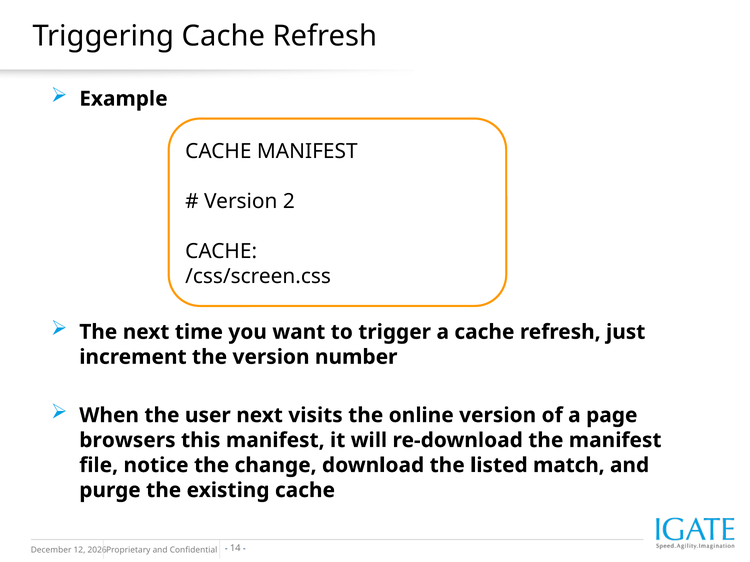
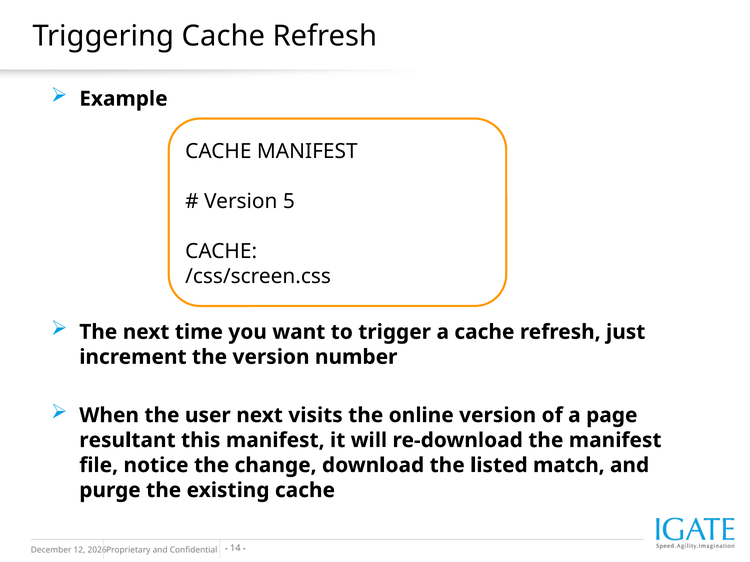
2: 2 -> 5 (289, 201)
browsers: browsers -> resultant (127, 441)
